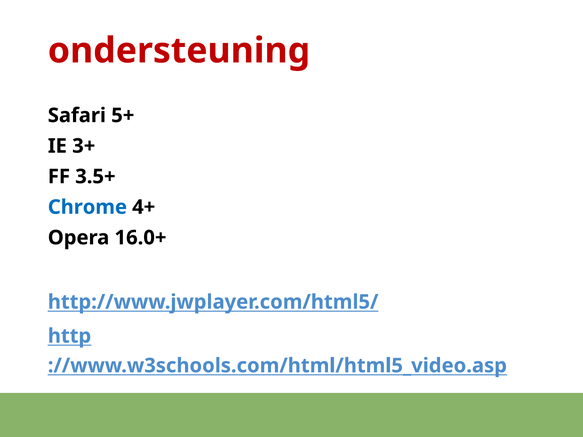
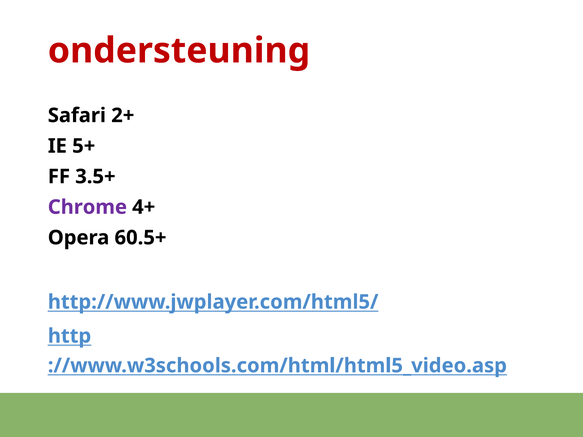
5+: 5+ -> 2+ (123, 116)
3+: 3+ -> 5+ (84, 146)
Chrome colour: blue -> purple (87, 207)
16.0+: 16.0+ -> 60.5+ (140, 238)
